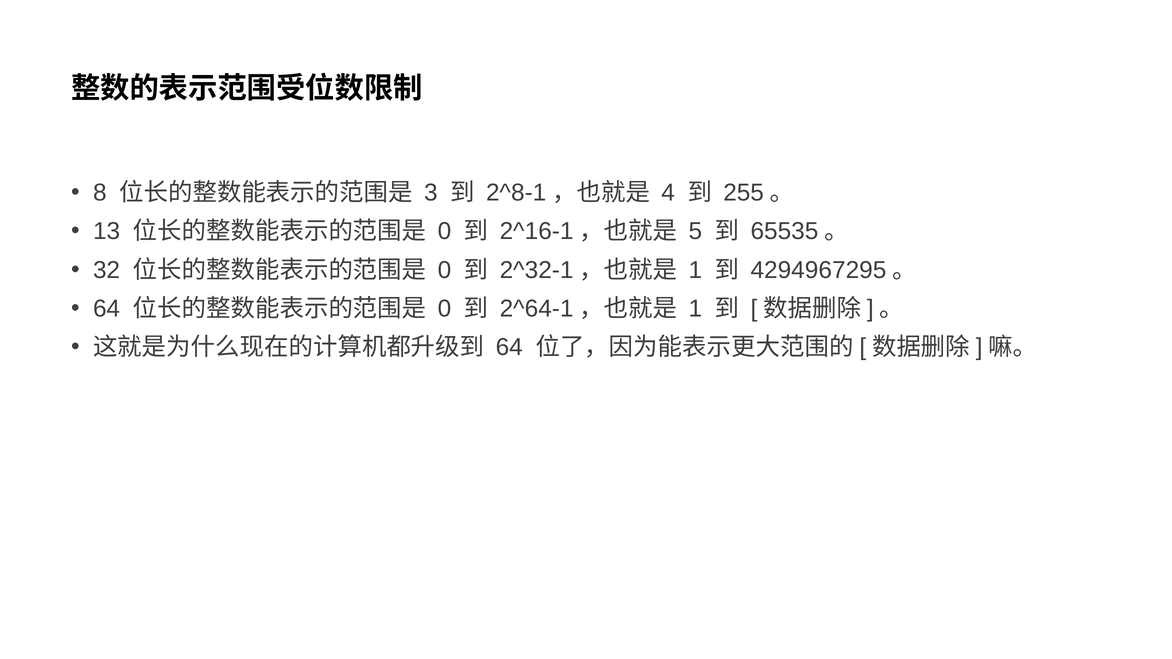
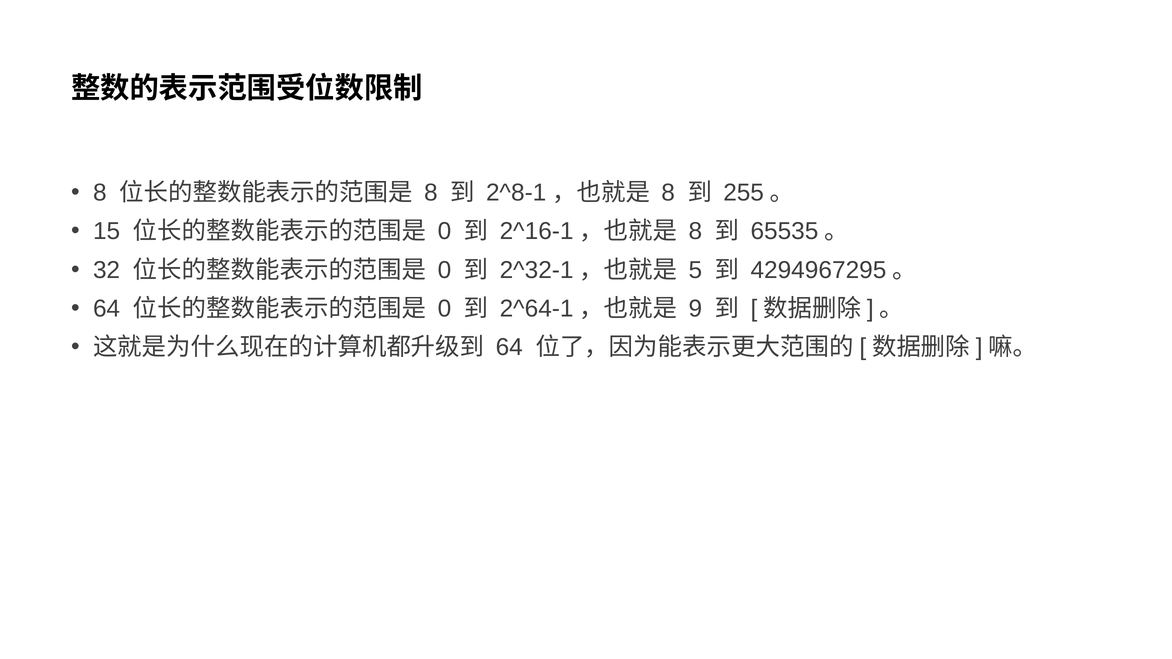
3: 3 -> 8 (431, 193)
4: 4 -> 8 (668, 193)
13: 13 -> 15 (107, 232)
5: 5 -> 8 (695, 232)
1: 1 -> 5 (695, 270)
1: 1 -> 9 (695, 309)
